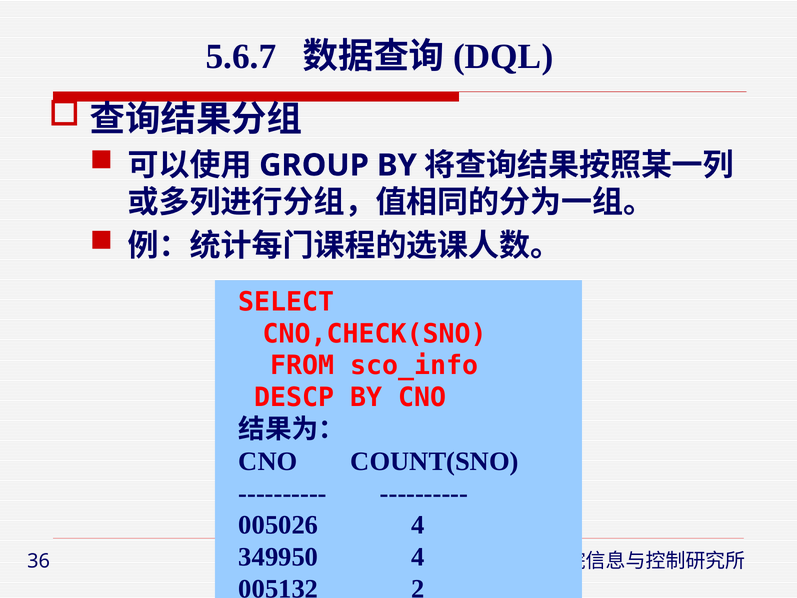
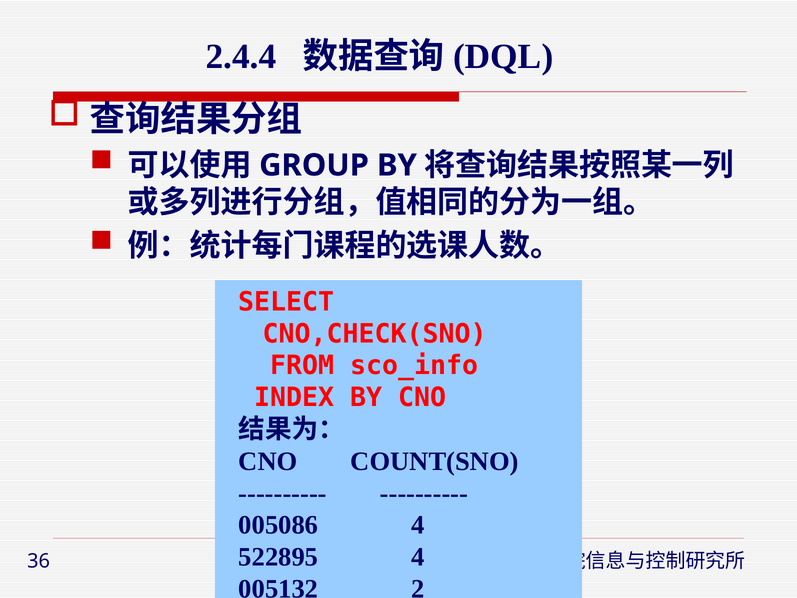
5.6.7: 5.6.7 -> 2.4.4 (241, 57)
DESCP: DESCP -> INDEX (294, 397)
005026: 005026 -> 005086 (278, 525)
349950: 349950 -> 522895 (278, 557)
